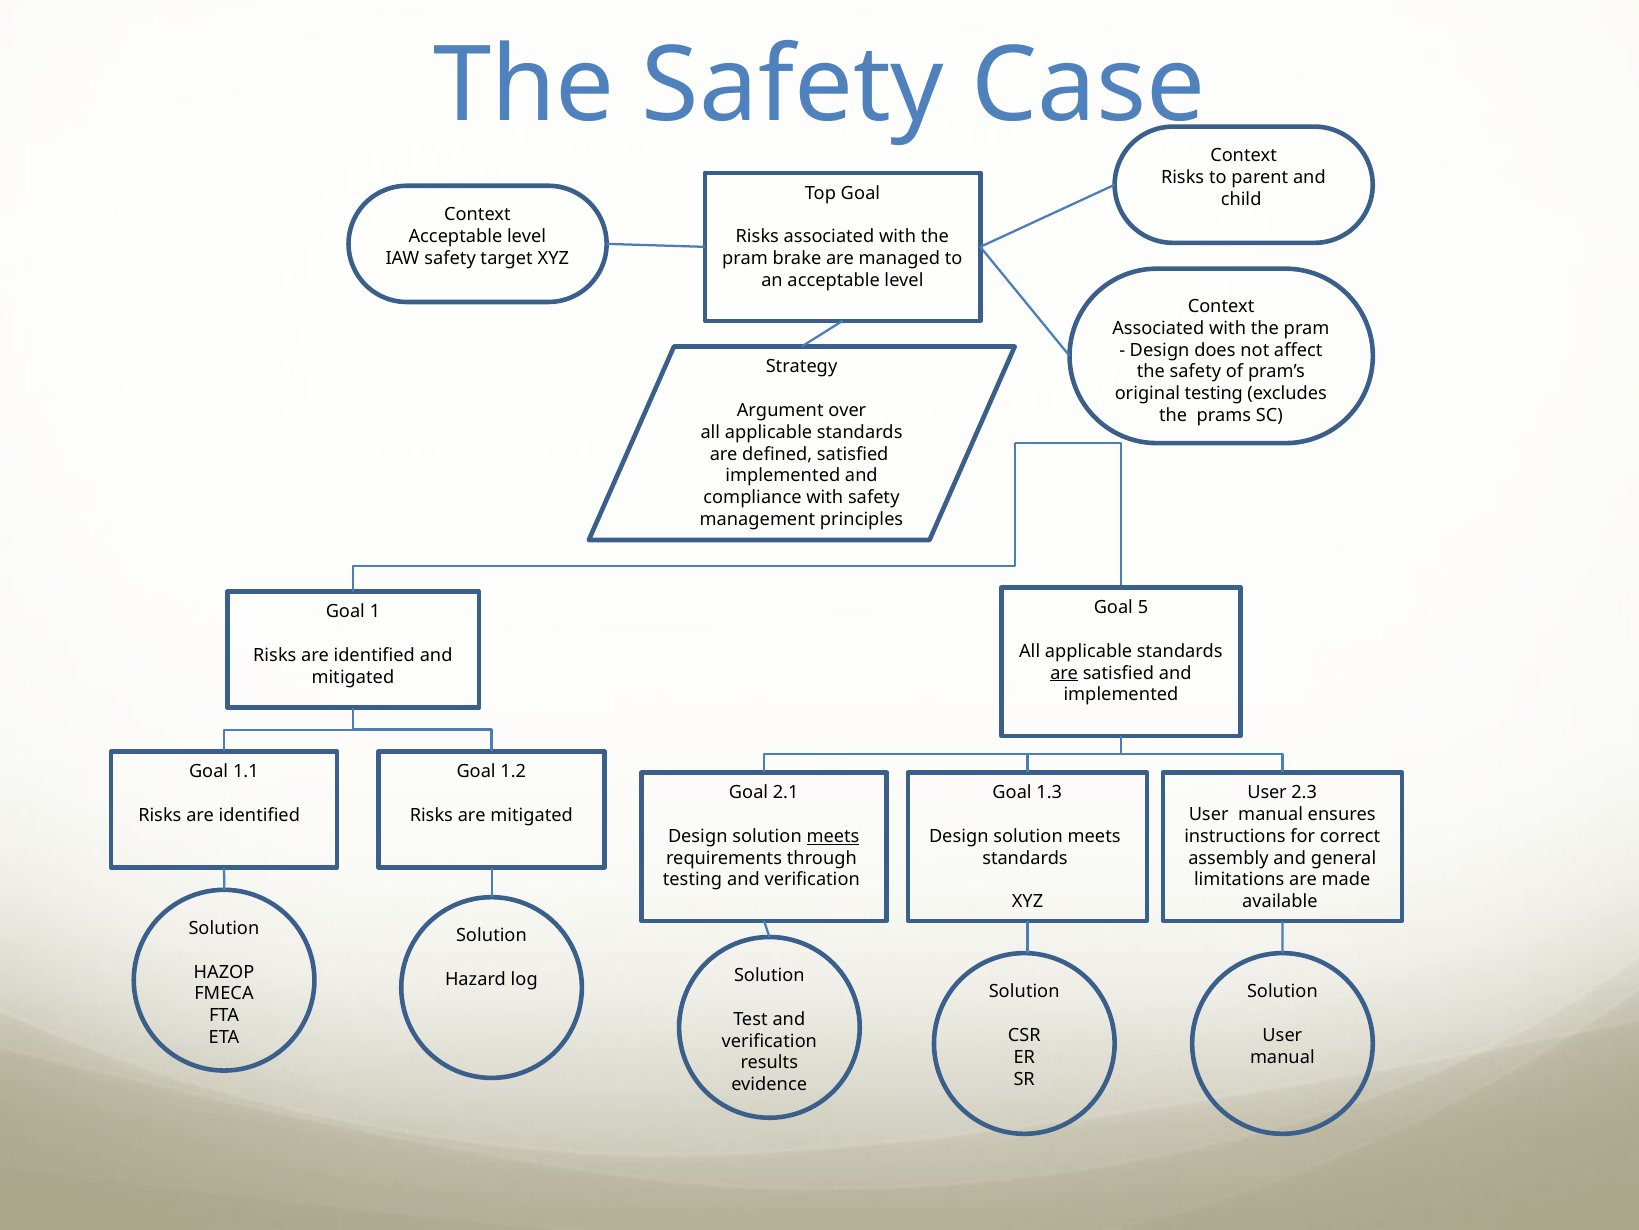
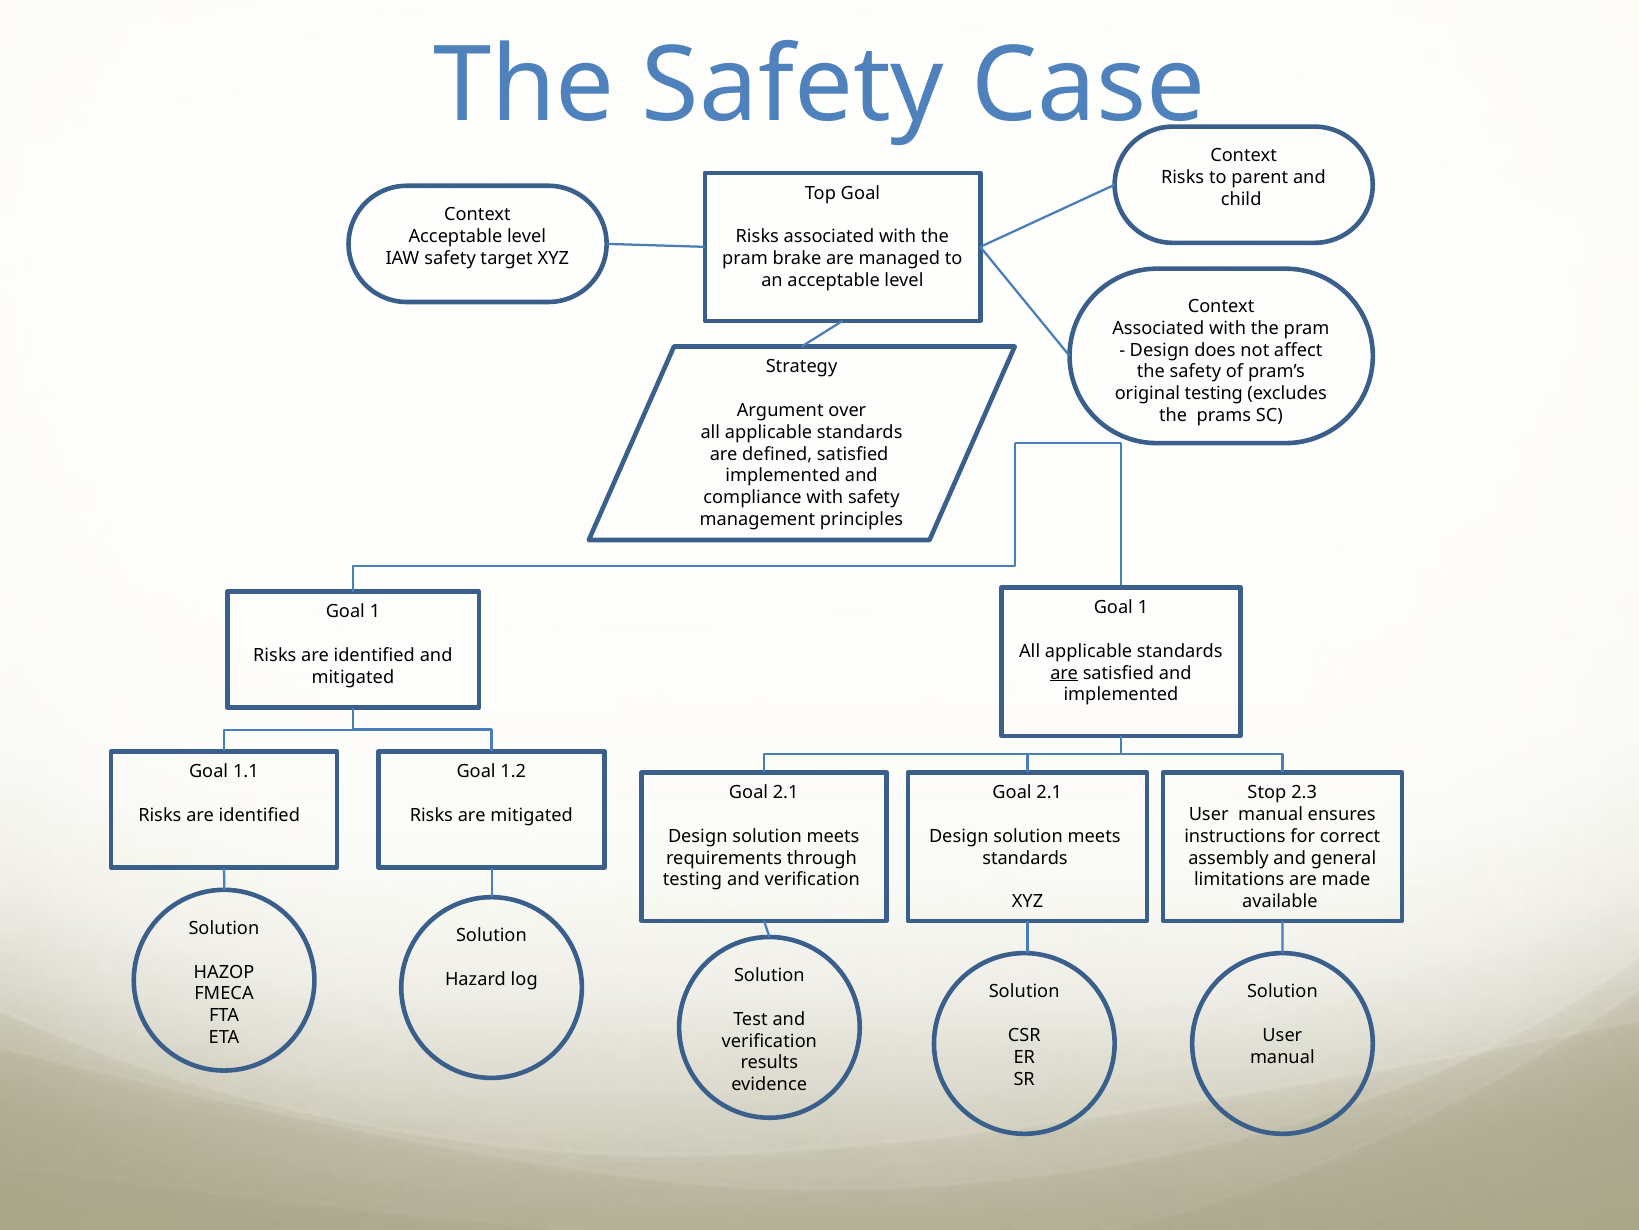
5: 5 -> 1 (1143, 607)
1.3: 1.3 -> 2.1 (1049, 792)
User: User -> Stop (1267, 792)
meets underline: present -> none (833, 836)
